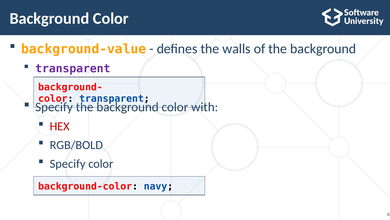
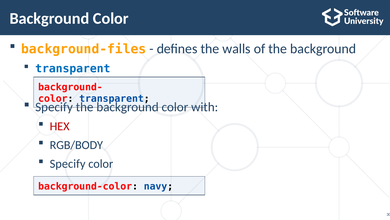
background-value: background-value -> background-files (84, 49)
transparent colour: purple -> blue (73, 68)
RGB/BOLD: RGB/BOLD -> RGB/BODY (76, 145)
